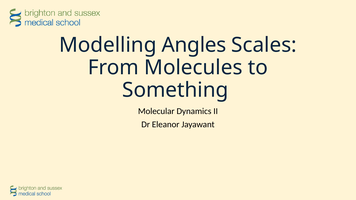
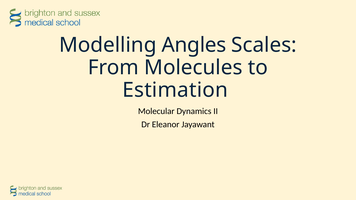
Something: Something -> Estimation (175, 90)
